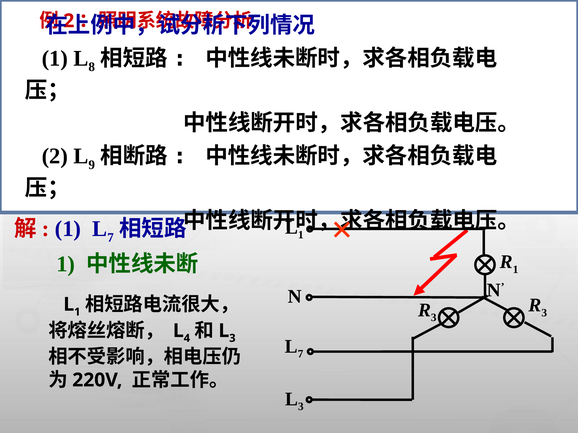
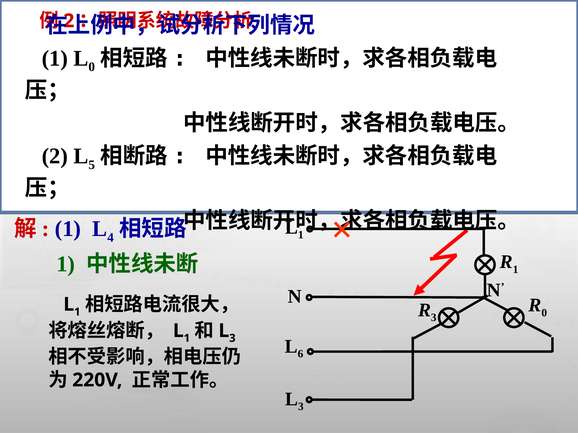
8: 8 -> 0 (92, 67)
9: 9 -> 5 (92, 165)
7: 7 -> 4 (111, 238)
3: 3 -> 0 (544, 313)
4: 4 -> 1 (187, 339)
7: 7 -> 6 (301, 354)
